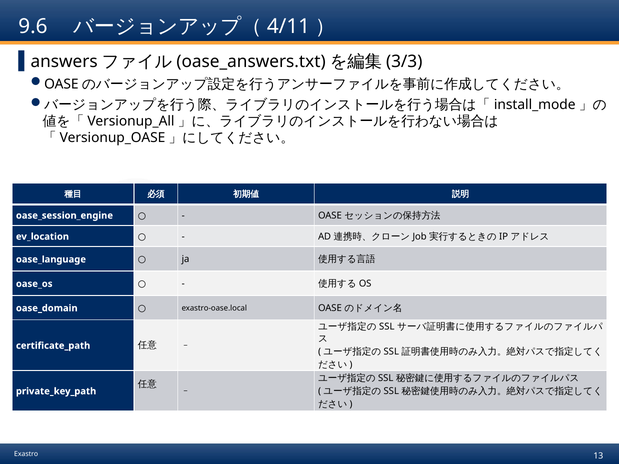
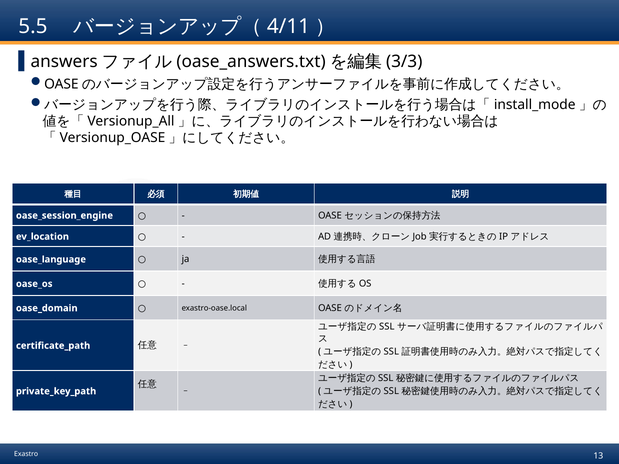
9.6: 9.6 -> 5.5 (33, 26)
